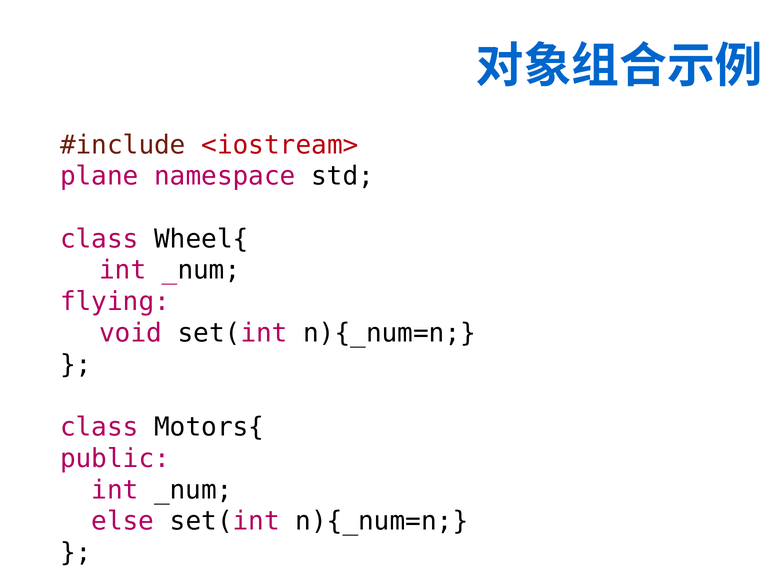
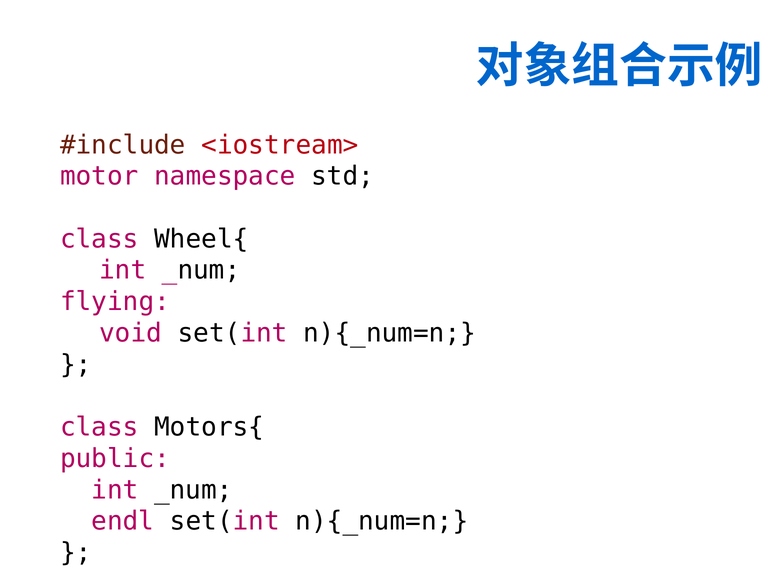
plane: plane -> motor (99, 176)
else: else -> endl (123, 521)
